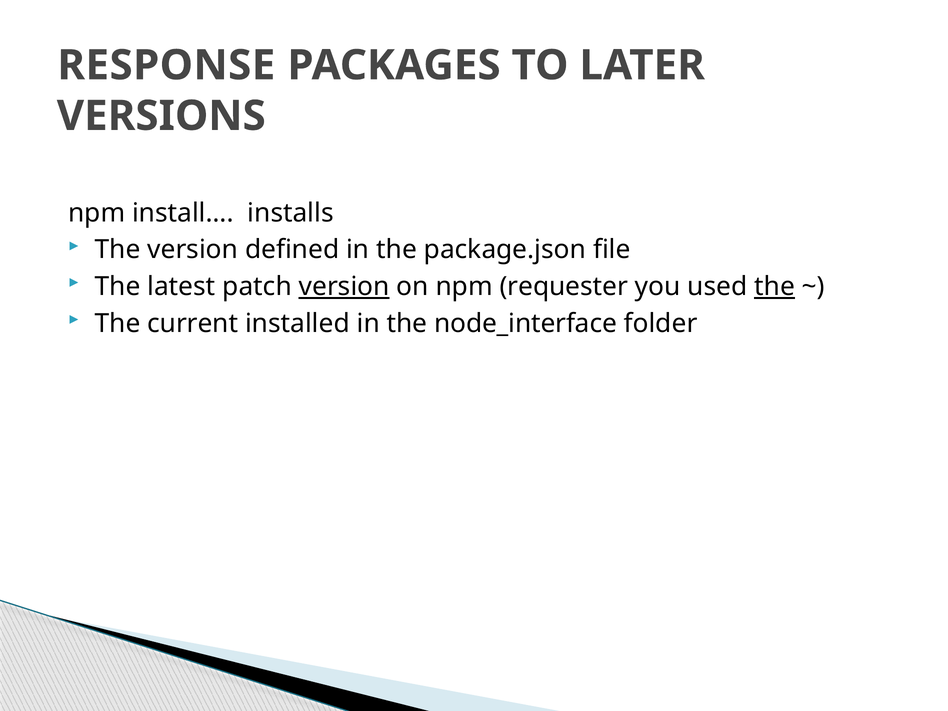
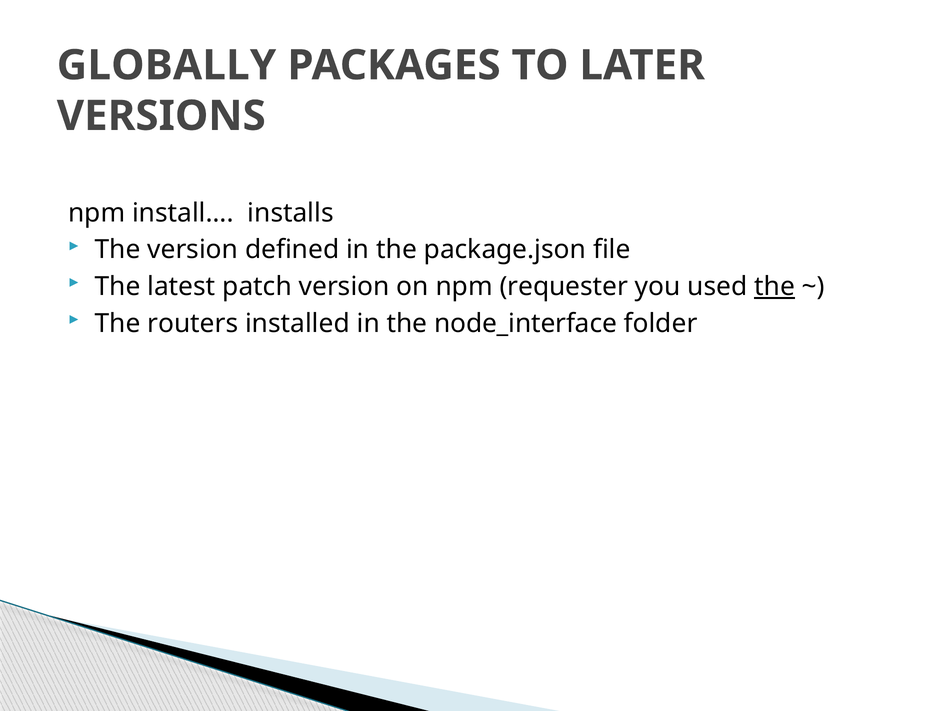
RESPONSE: RESPONSE -> GLOBALLY (166, 65)
version underline: present -> none (344, 287)
current: current -> routers (193, 324)
